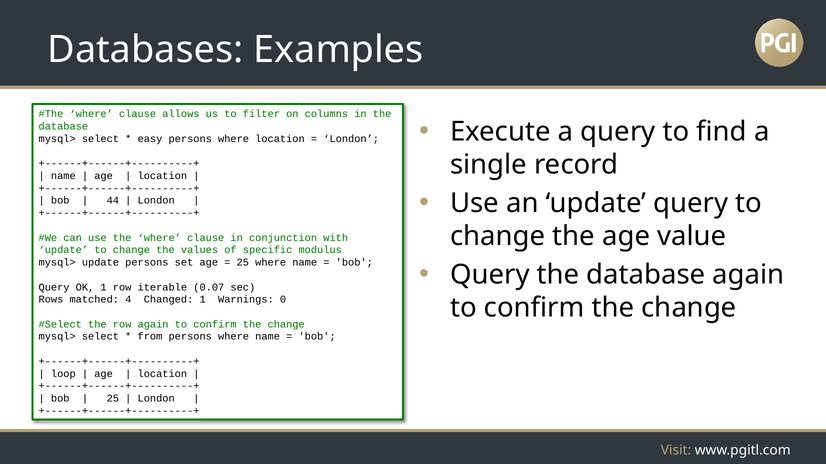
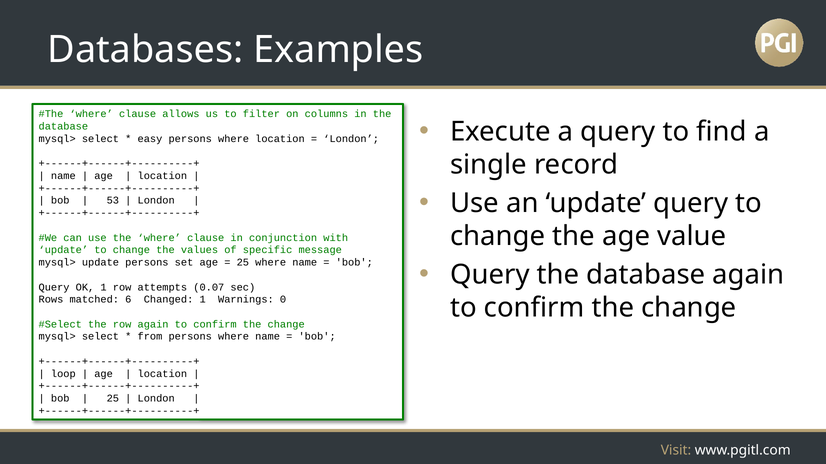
44: 44 -> 53 (113, 201)
modulus: modulus -> message (320, 250)
iterable: iterable -> attempts (162, 287)
4: 4 -> 6 (128, 300)
